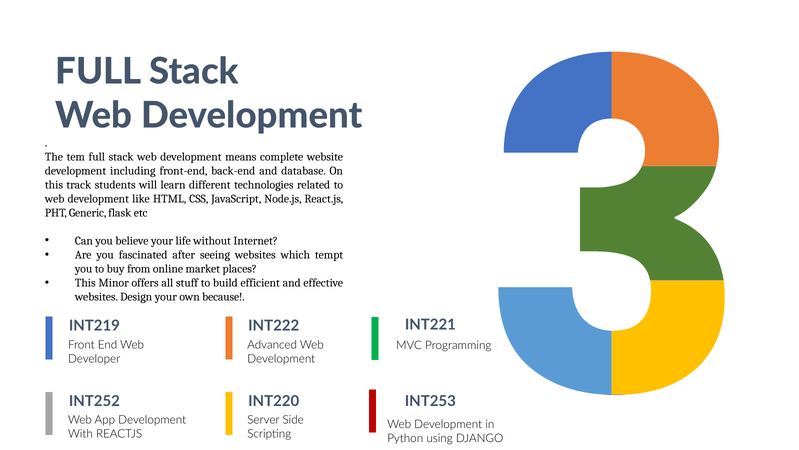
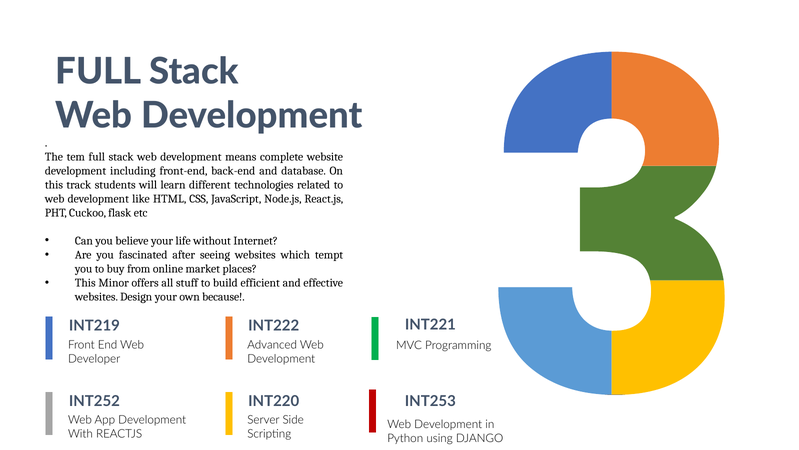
Generic: Generic -> Cuckoo (88, 212)
